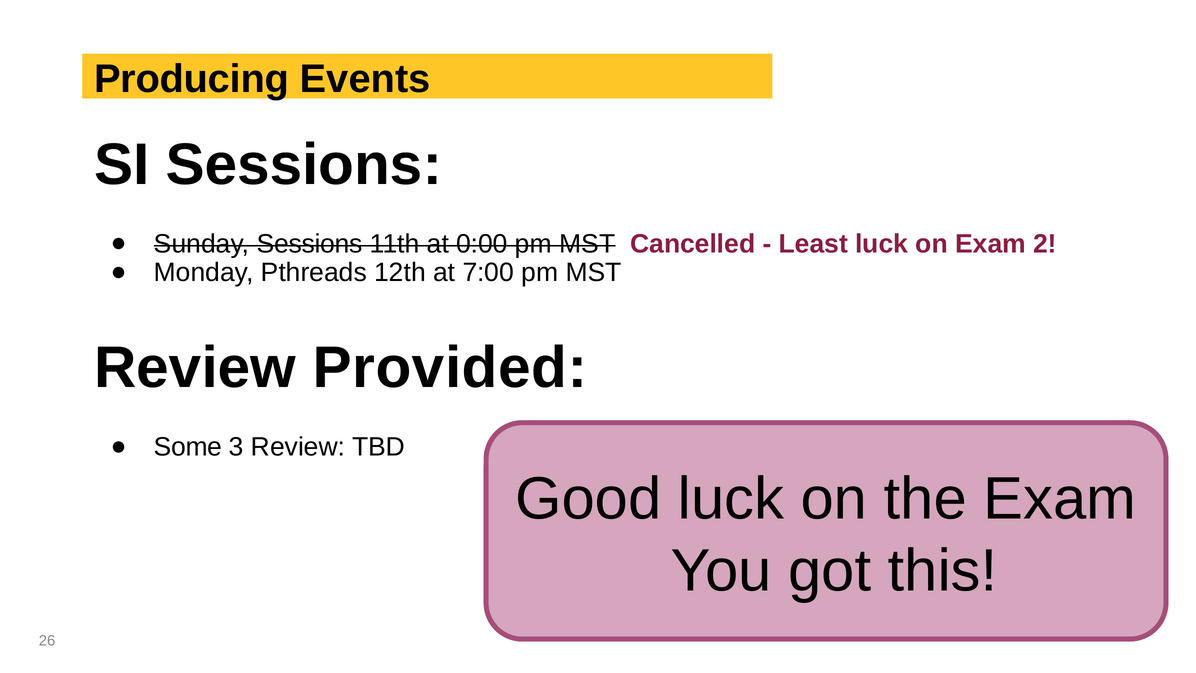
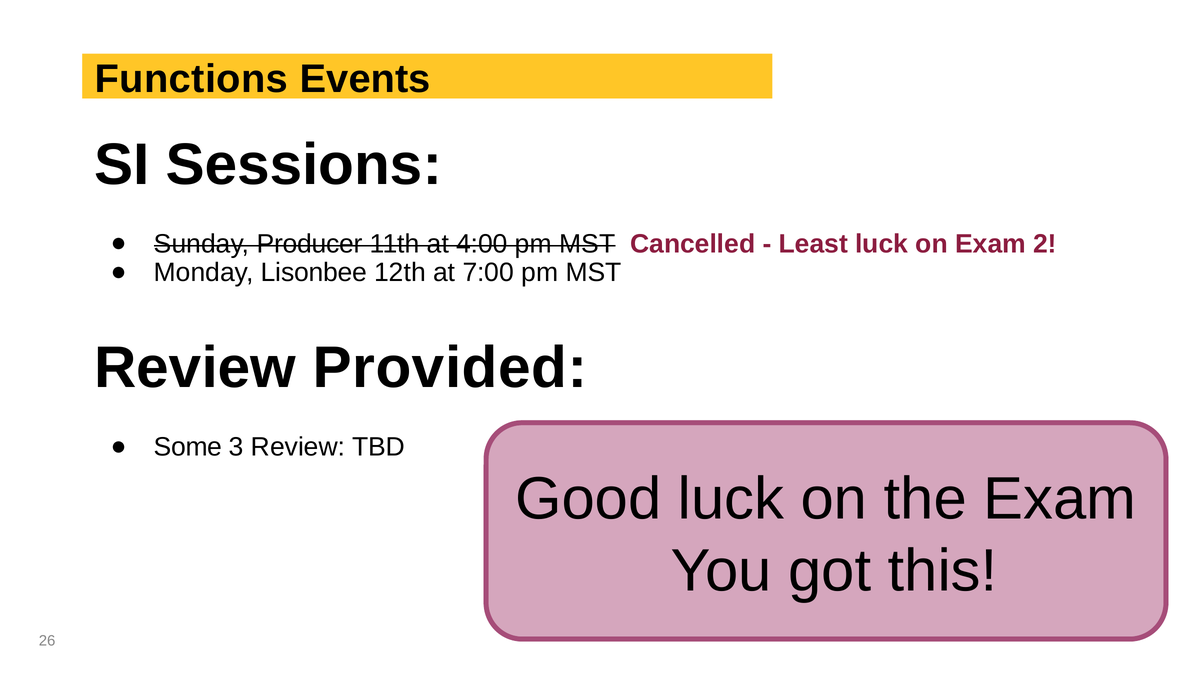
Producing: Producing -> Functions (191, 79)
Sunday Sessions: Sessions -> Producer (310, 244)
0:00: 0:00 -> 4:00 (482, 244)
Pthreads: Pthreads -> Lisonbee (314, 272)
